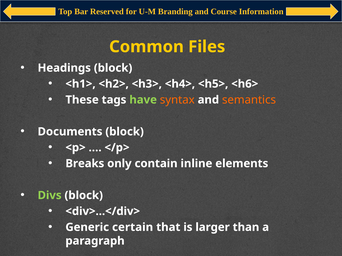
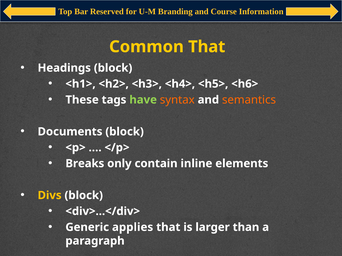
Common Files: Files -> That (207, 47)
Divs colour: light green -> yellow (50, 196)
certain: certain -> applies (133, 228)
